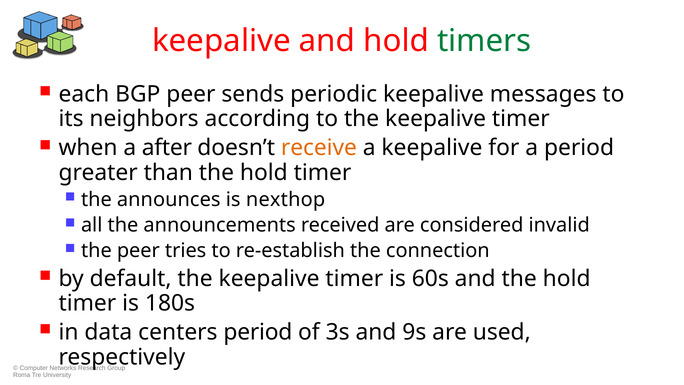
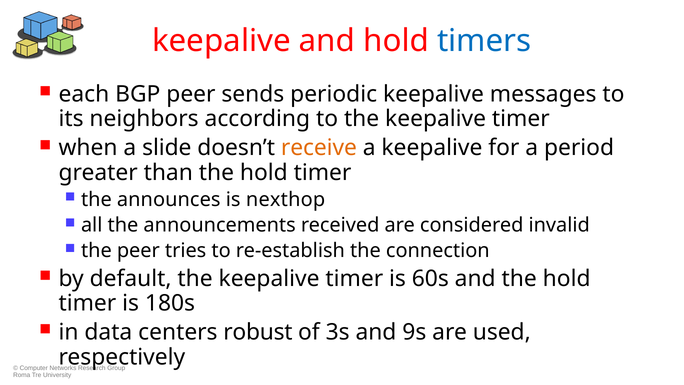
timers colour: green -> blue (484, 41)
after: after -> slide (167, 148)
centers period: period -> robust (258, 332)
